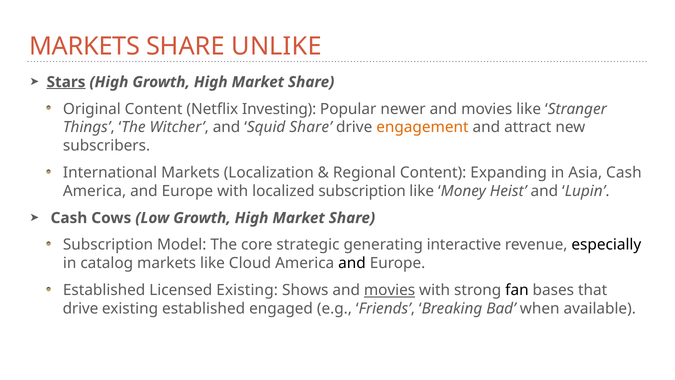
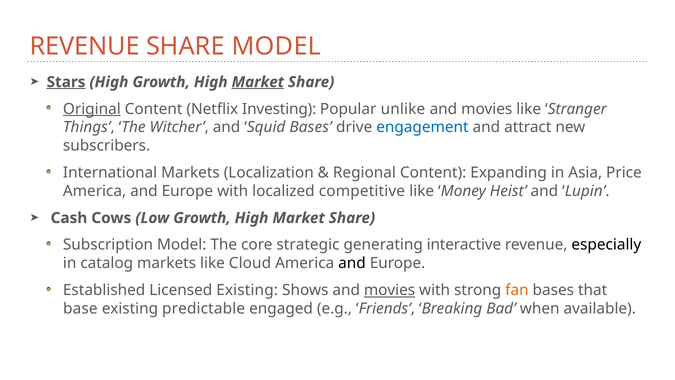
MARKETS: MARKETS -> REVENUE (85, 46)
SHARE UNLIKE: UNLIKE -> MODEL (276, 46)
Market underline: none -> present (258, 82)
Original underline: none -> present (92, 109)
newer: newer -> unlike (403, 109)
Squid Share: Share -> Bases (311, 127)
engagement colour: orange -> blue (422, 127)
Asia Cash: Cash -> Price (624, 173)
localized subscription: subscription -> competitive (362, 191)
fan colour: black -> orange (517, 290)
drive: drive -> base (80, 308)
existing established: established -> predictable (204, 308)
